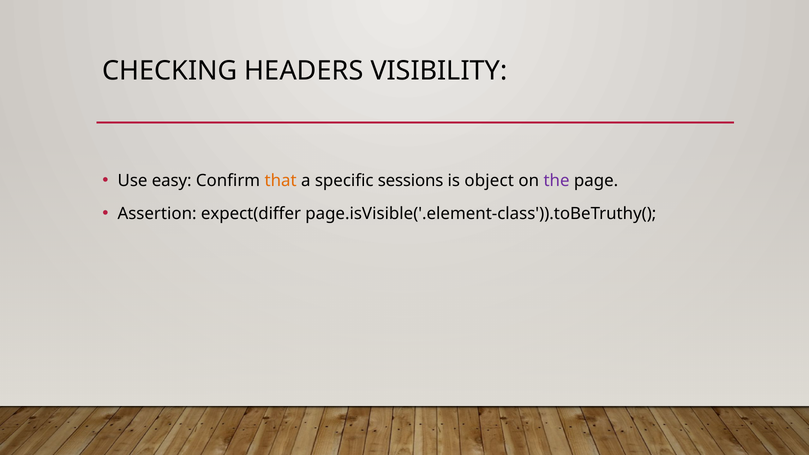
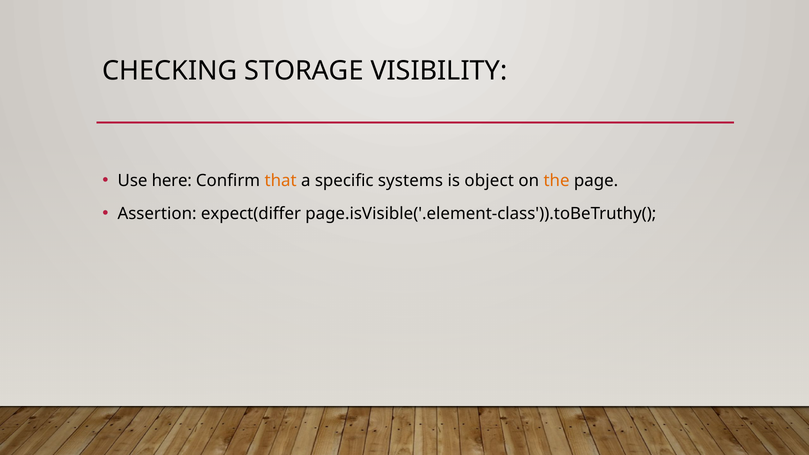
HEADERS: HEADERS -> STORAGE (304, 71)
easy: easy -> here (172, 181)
sessions: sessions -> systems (410, 181)
the colour: purple -> orange (557, 181)
